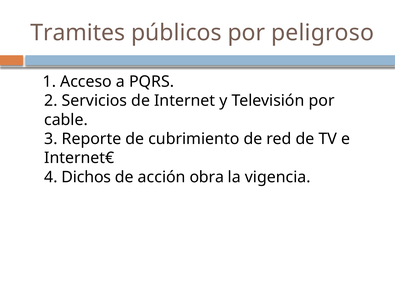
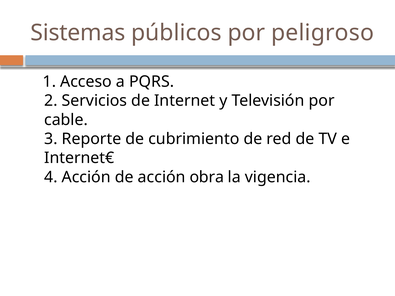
Tramites: Tramites -> Sistemas (78, 33)
4 Dichos: Dichos -> Acción (86, 177)
